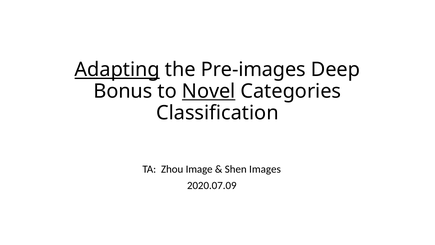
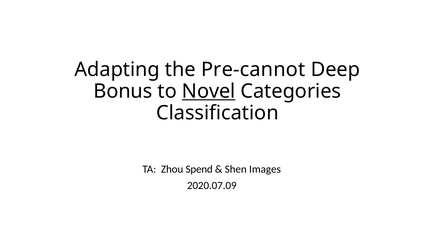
Adapting underline: present -> none (117, 70)
Pre-images: Pre-images -> Pre-cannot (253, 70)
Image: Image -> Spend (199, 169)
